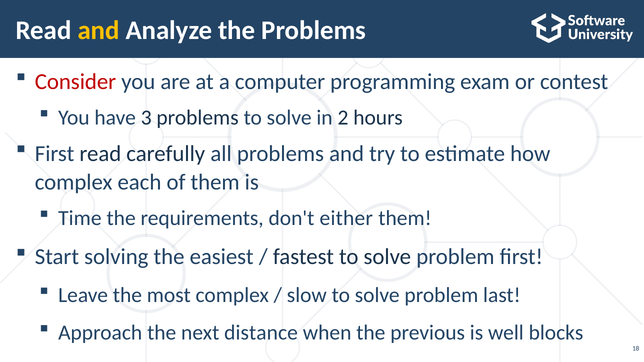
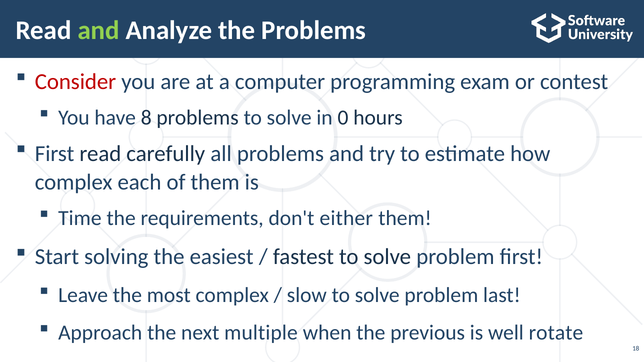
and colour: yellow -> light green (99, 31)
3: 3 -> 8 (146, 118)
2: 2 -> 0 (343, 118)
distance: distance -> multiple (261, 333)
blocks: blocks -> rotate (556, 333)
